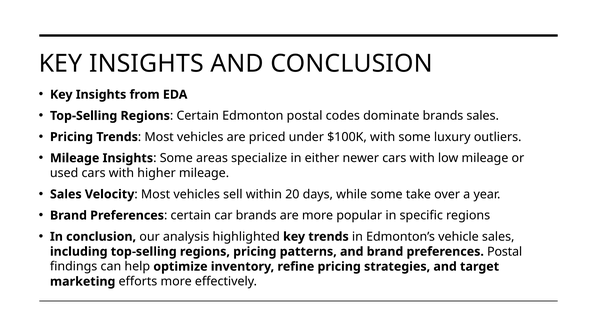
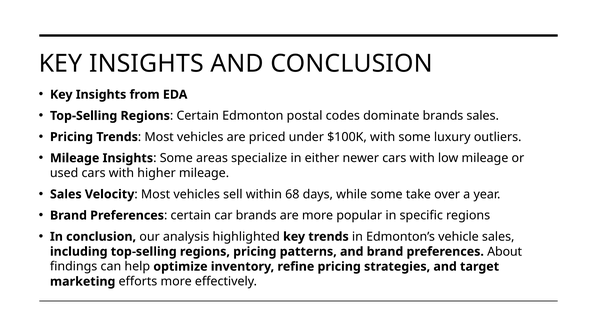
20: 20 -> 68 (292, 194)
preferences Postal: Postal -> About (505, 251)
